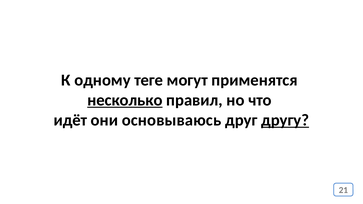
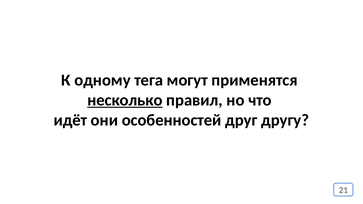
теге: теге -> тега (149, 80)
основываюсь: основываюсь -> особенностей (172, 120)
другу underline: present -> none (285, 120)
